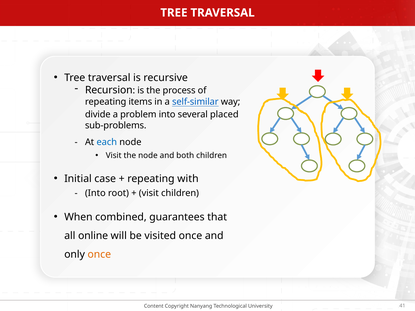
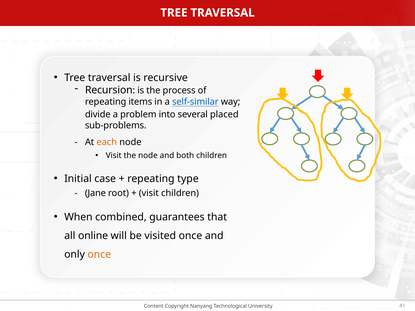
each colour: blue -> orange (107, 142)
with: with -> type (188, 179)
Into: Into -> Jane (95, 193)
